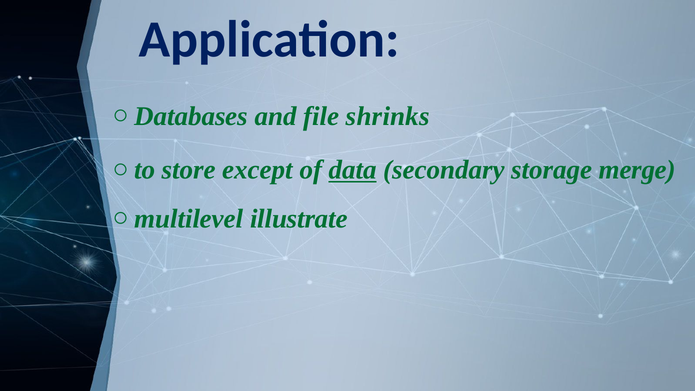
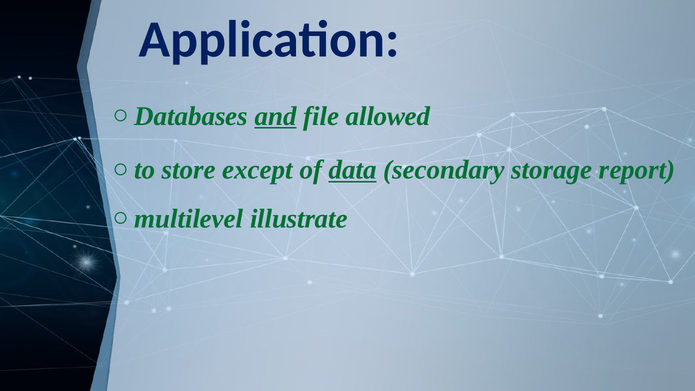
and underline: none -> present (276, 116)
shrinks: shrinks -> allowed (388, 116)
merge: merge -> report (637, 170)
